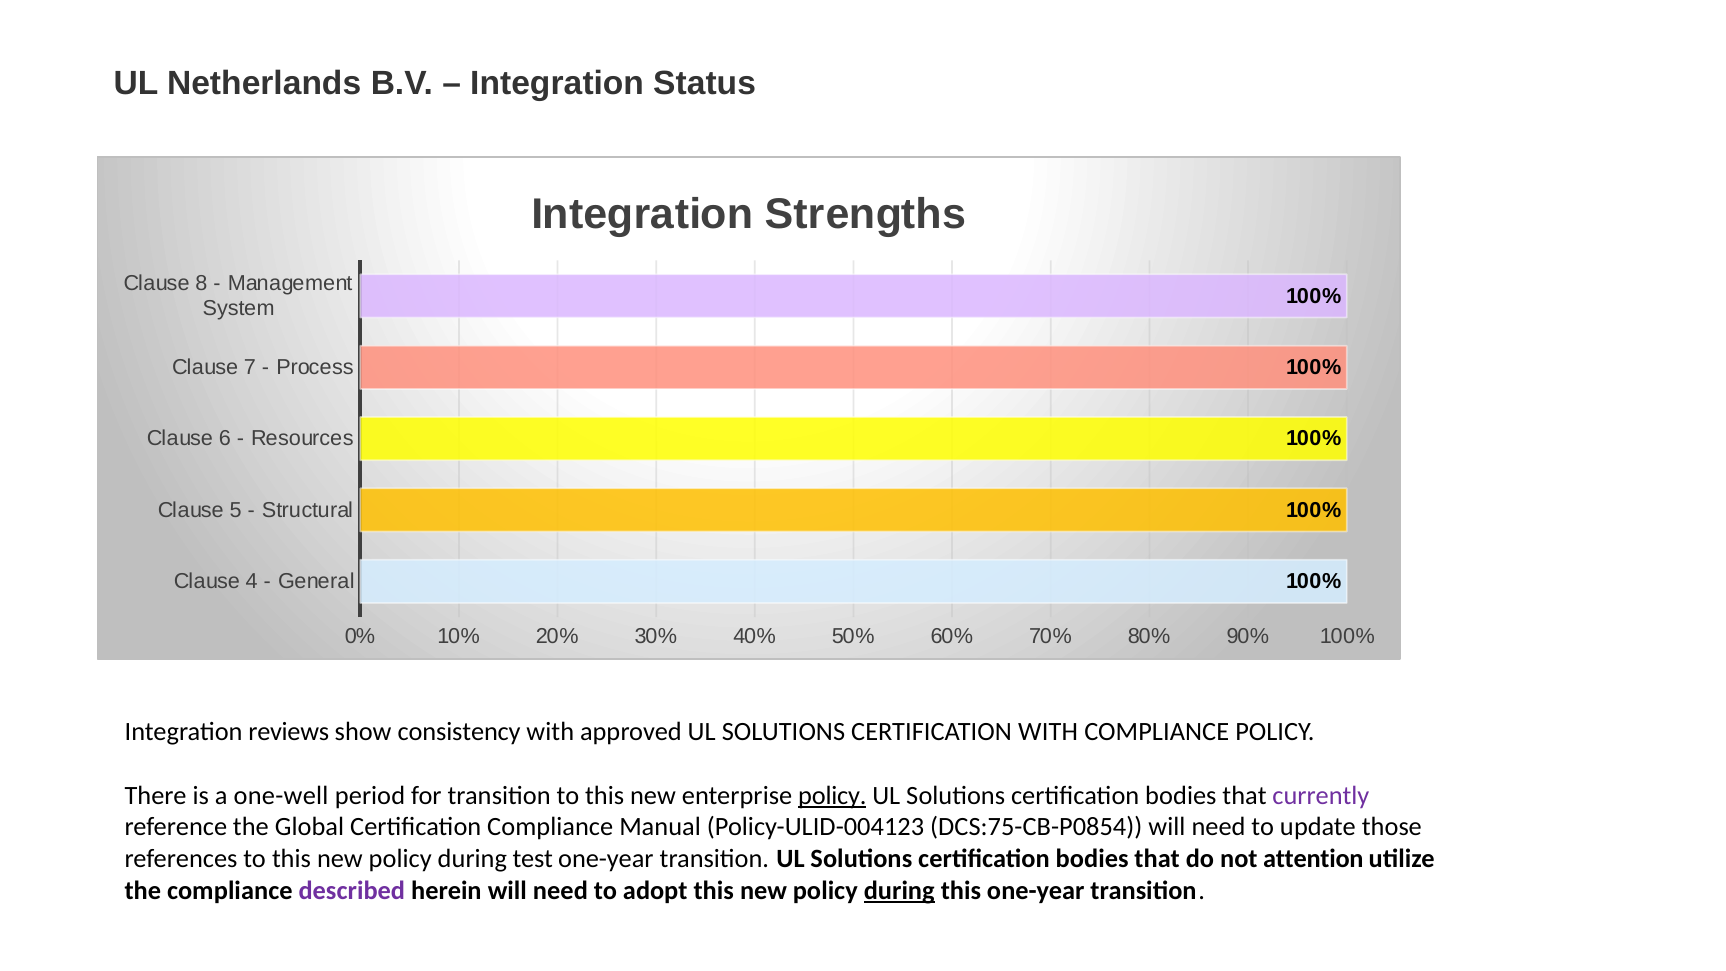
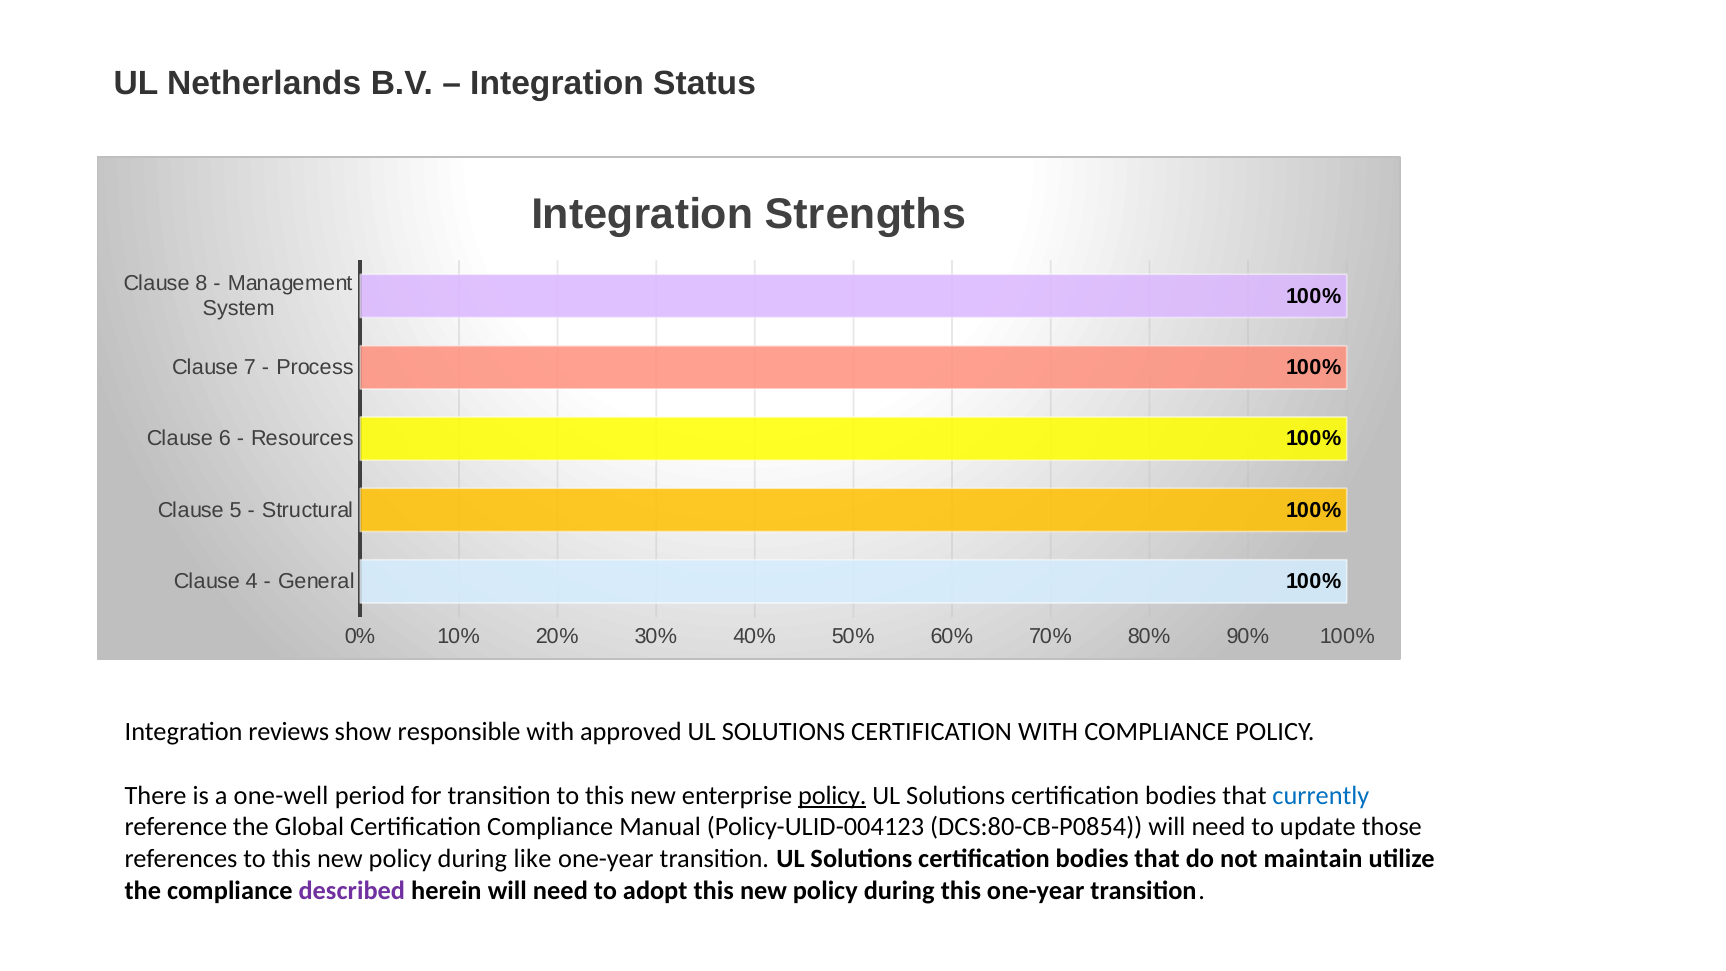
consistency: consistency -> responsible (459, 732)
currently colour: purple -> blue (1321, 795)
DCS:75-CB-P0854: DCS:75-CB-P0854 -> DCS:80-CB-P0854 (1036, 827)
test: test -> like (533, 859)
attention: attention -> maintain (1313, 859)
during underline: present -> none (899, 890)
